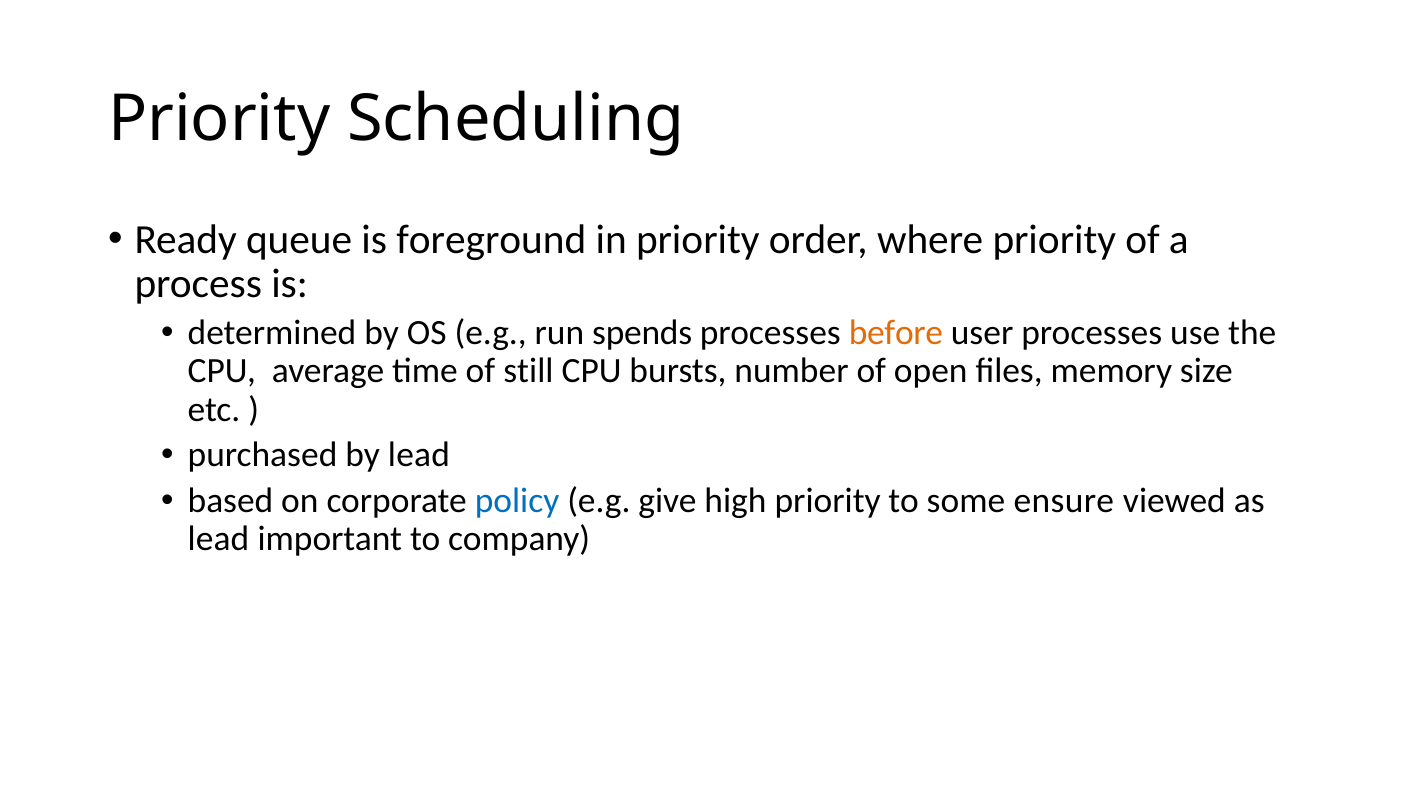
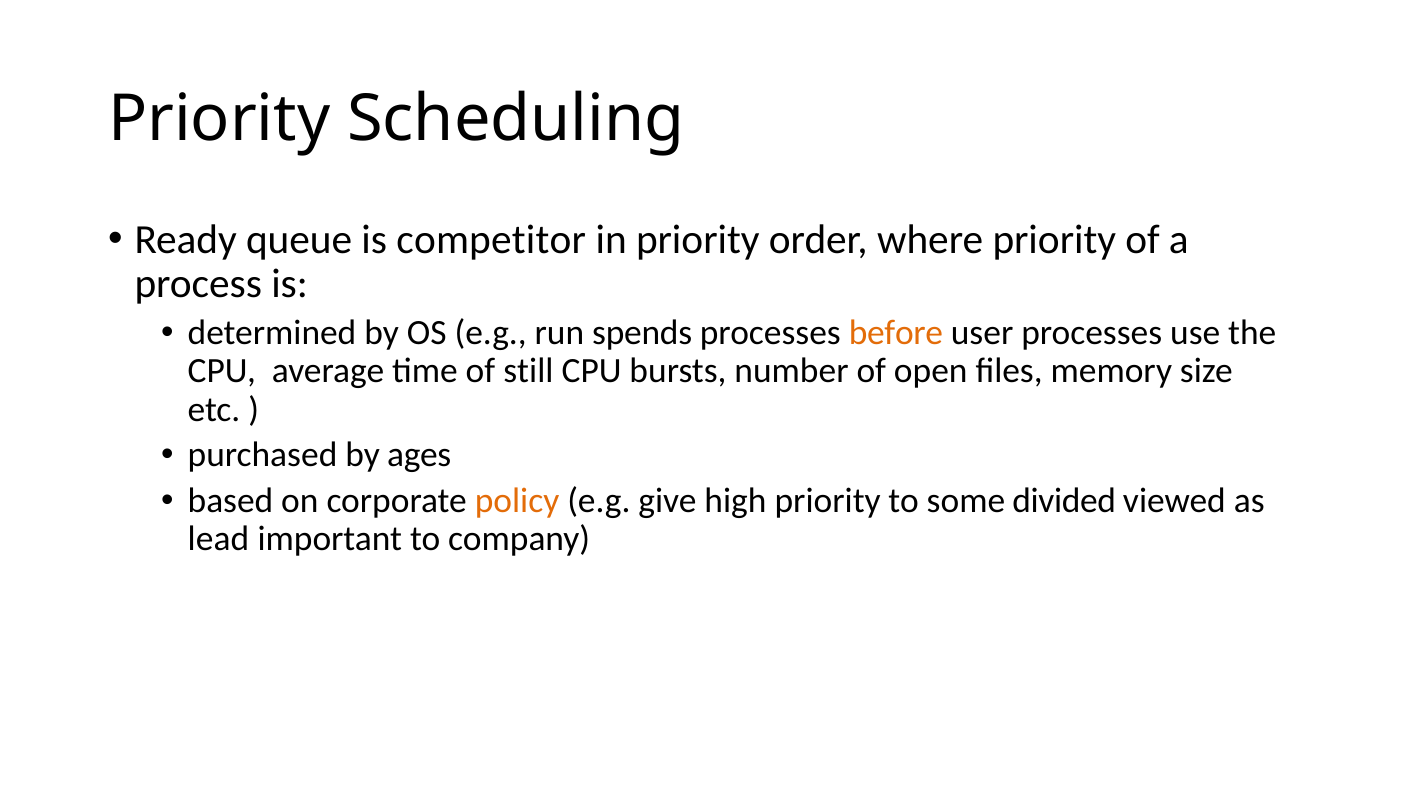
foreground: foreground -> competitor (491, 240)
by lead: lead -> ages (419, 455)
policy colour: blue -> orange (517, 501)
ensure: ensure -> divided (1064, 501)
